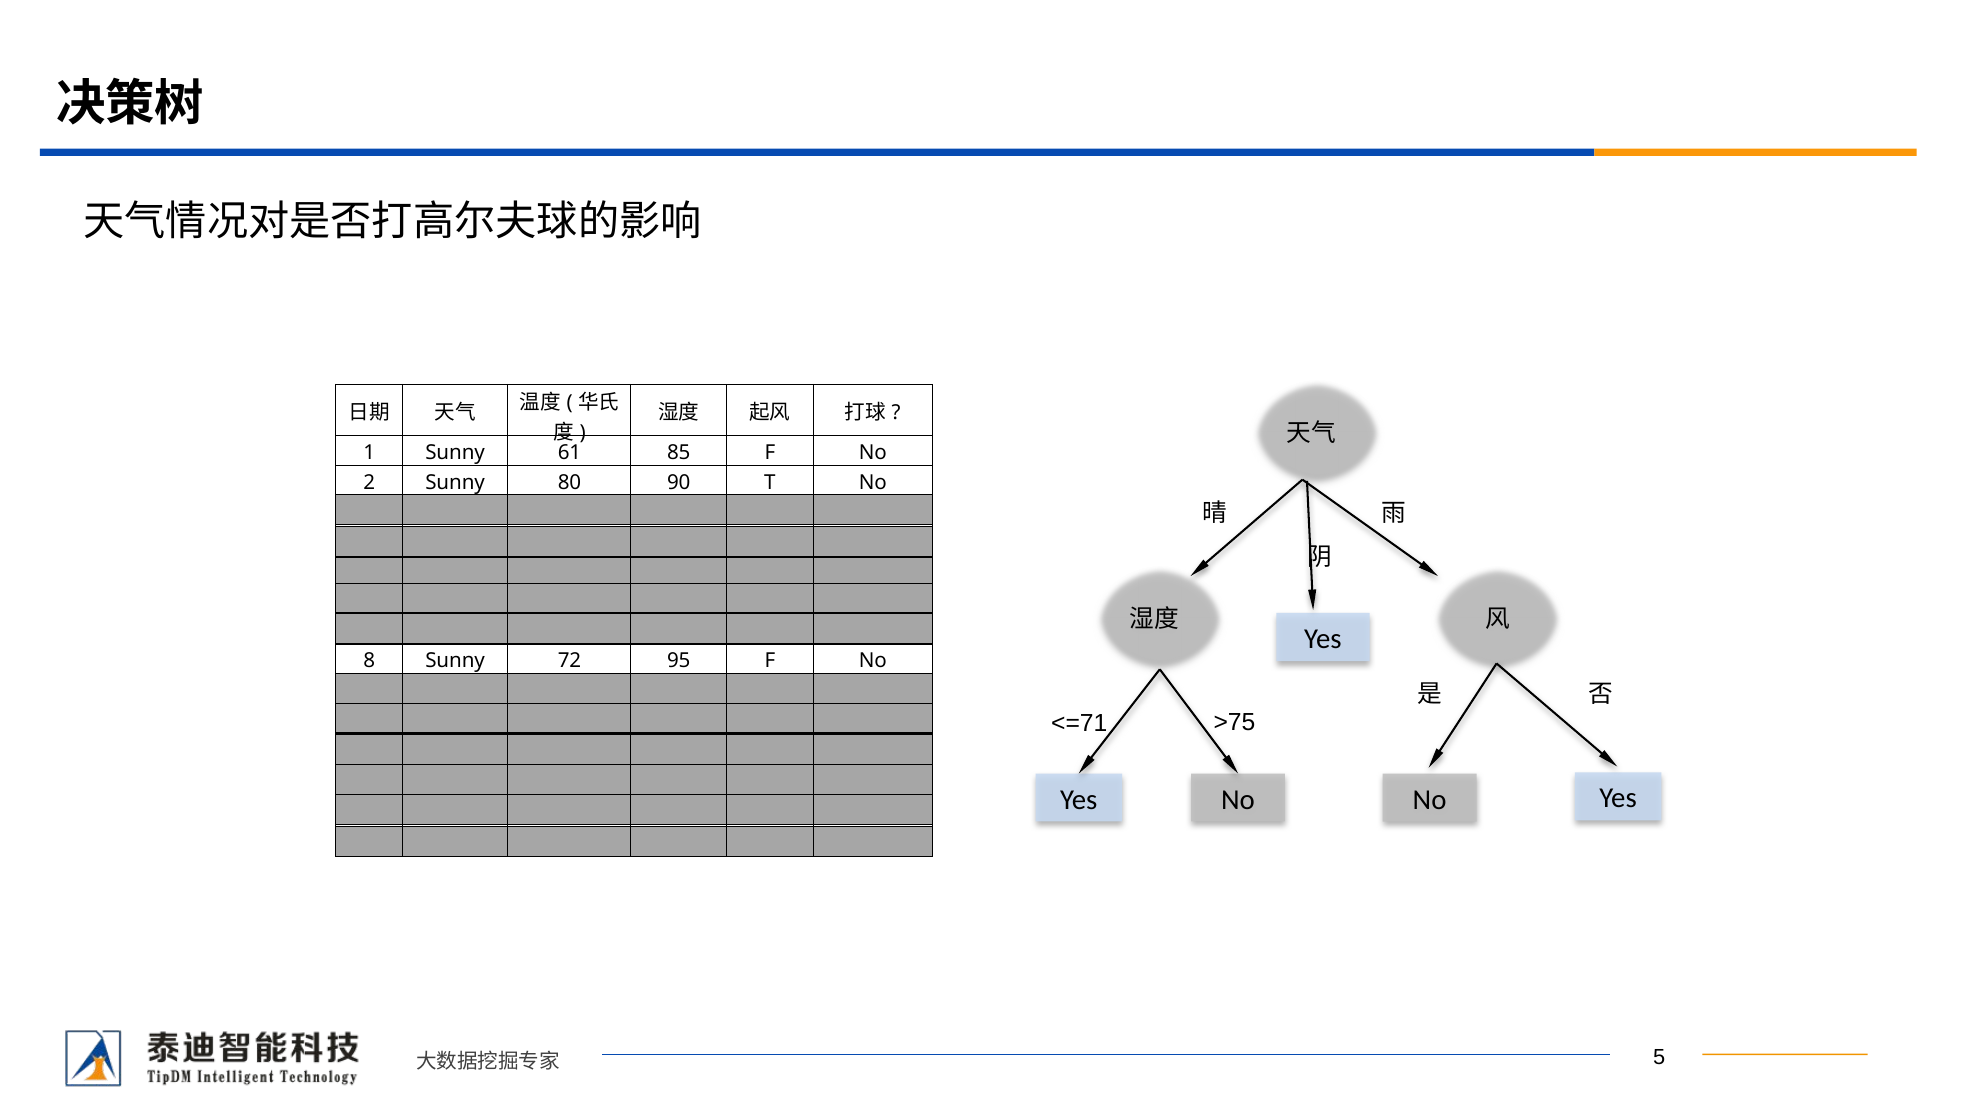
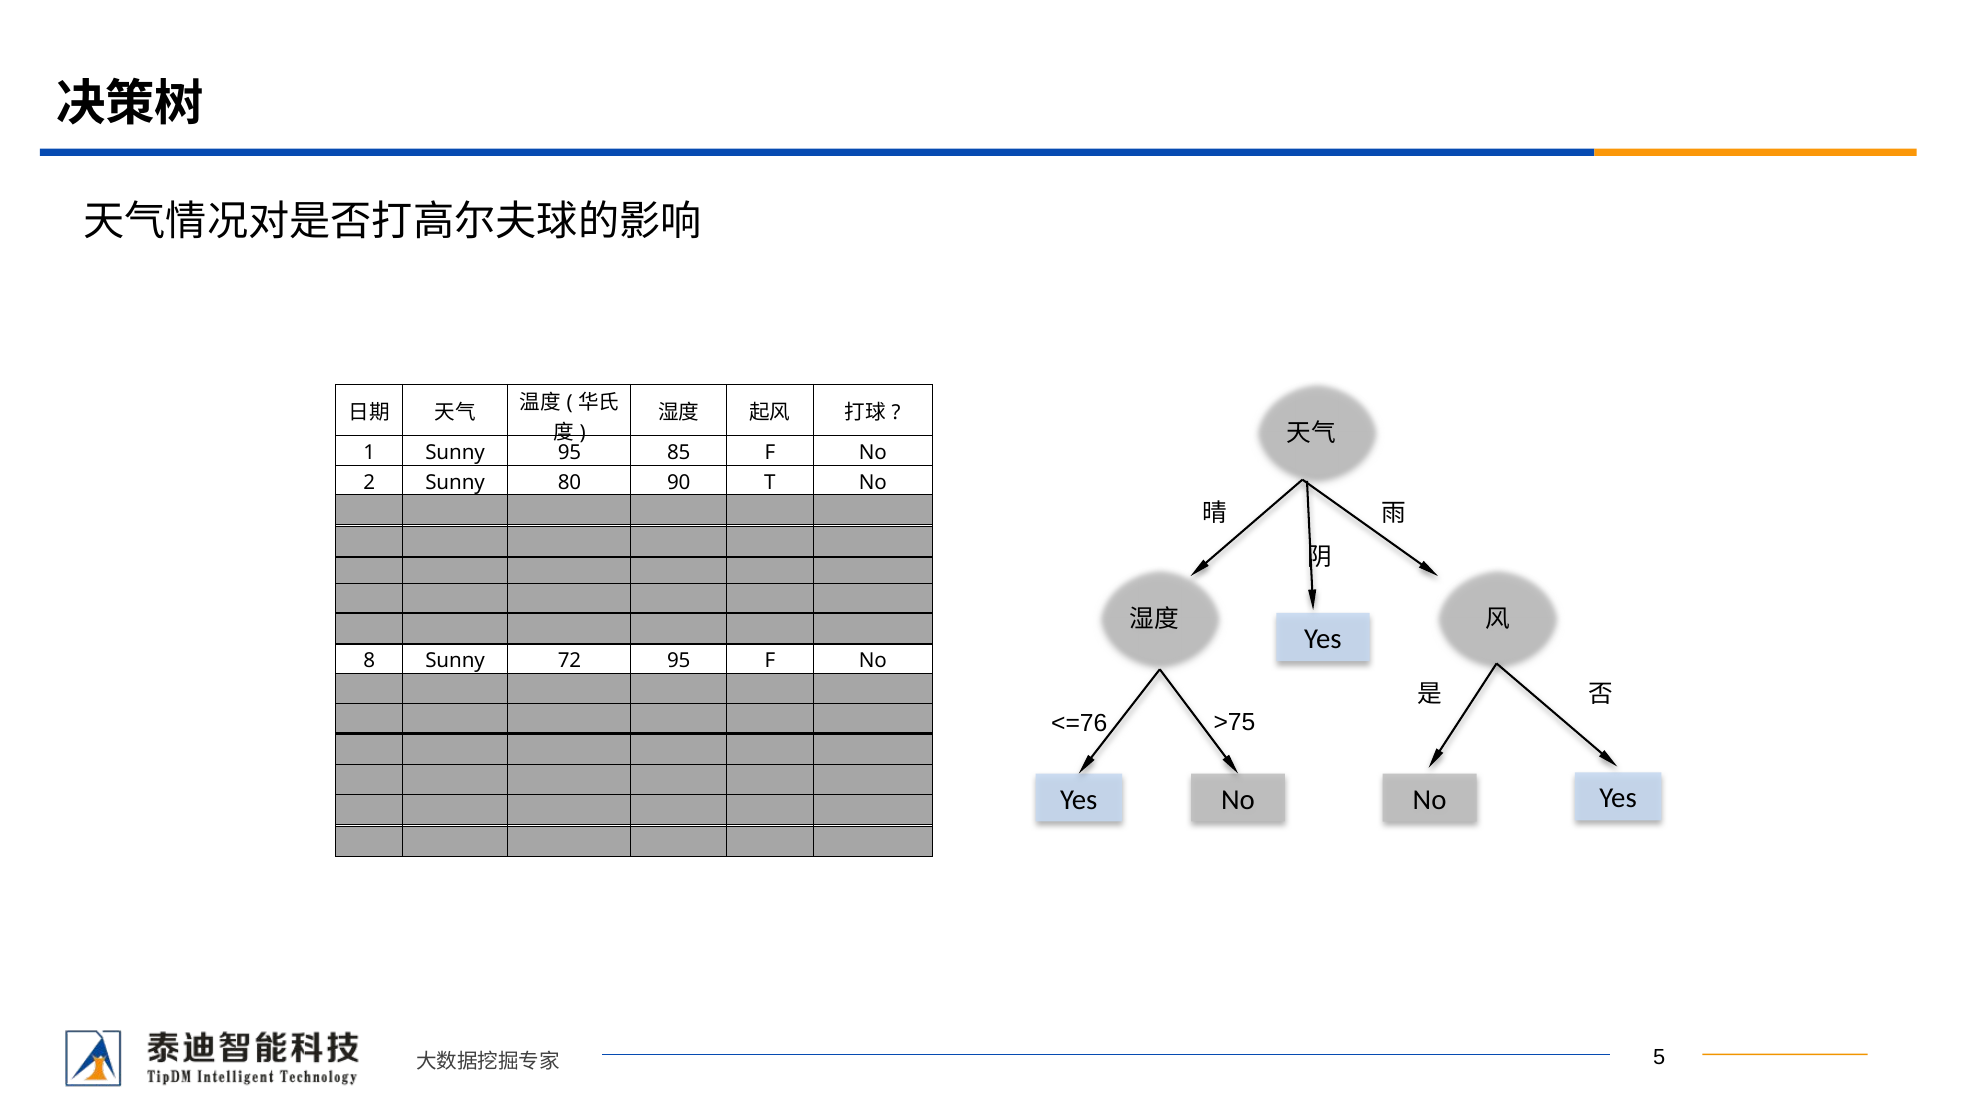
Sunny 61: 61 -> 95 (570, 452)
<=71: <=71 -> <=76 (1079, 723)
